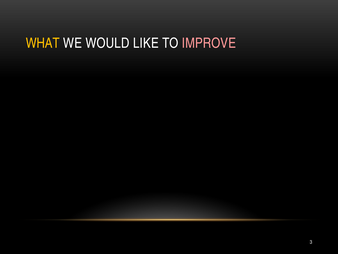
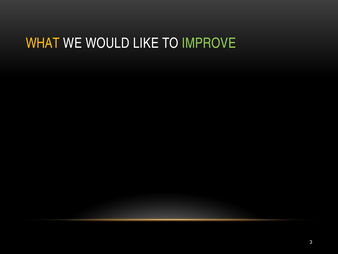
IMPROVE colour: pink -> light green (209, 43)
